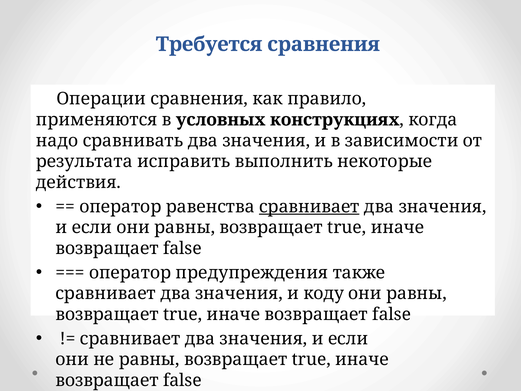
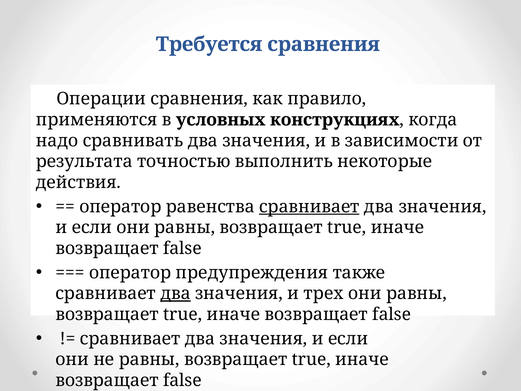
исправить: исправить -> точностью (184, 161)
два underline: none -> present (175, 293)
коду: коду -> трех (324, 293)
